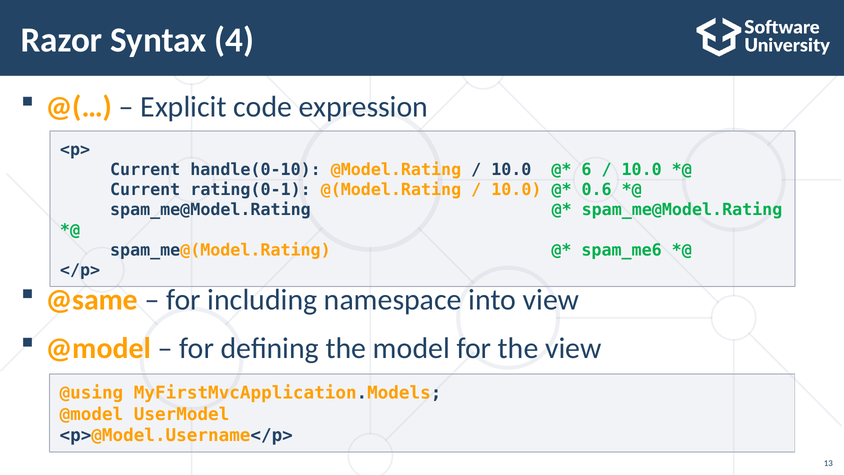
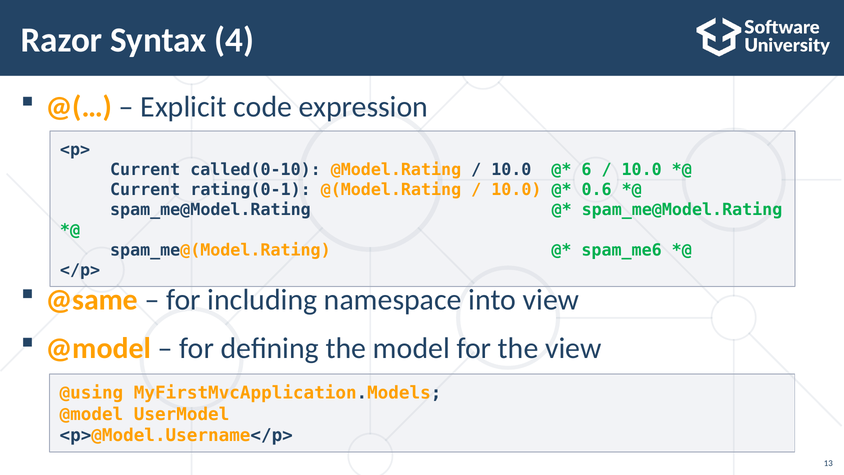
handle(0-10: handle(0-10 -> called(0-10 (256, 170)
